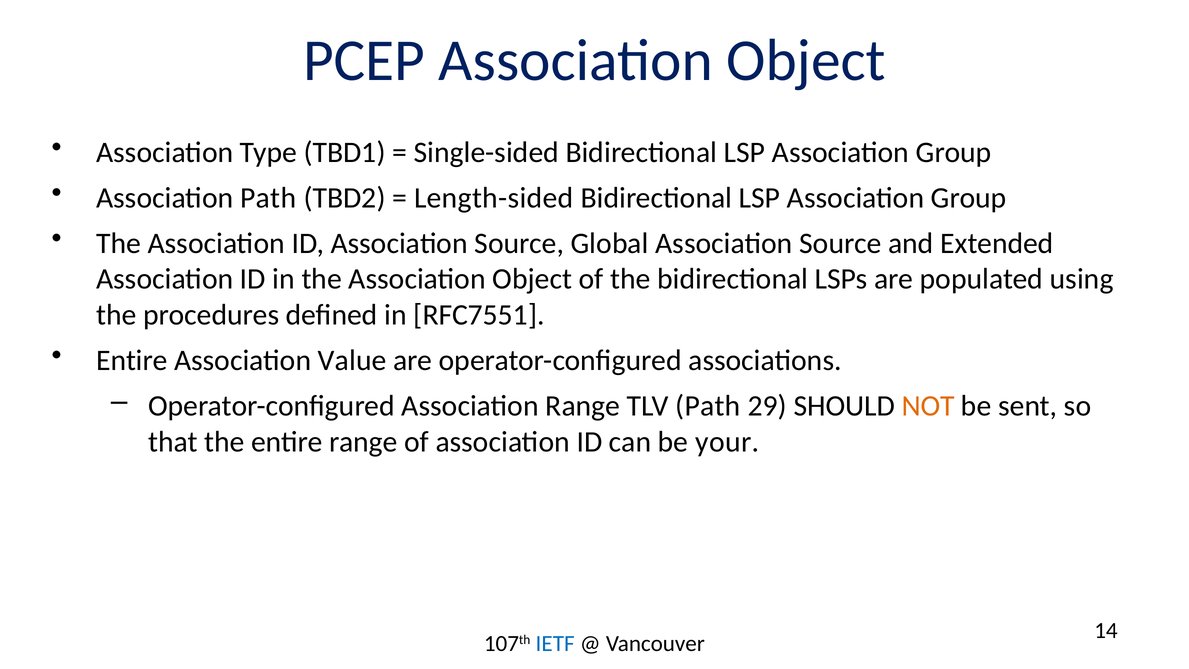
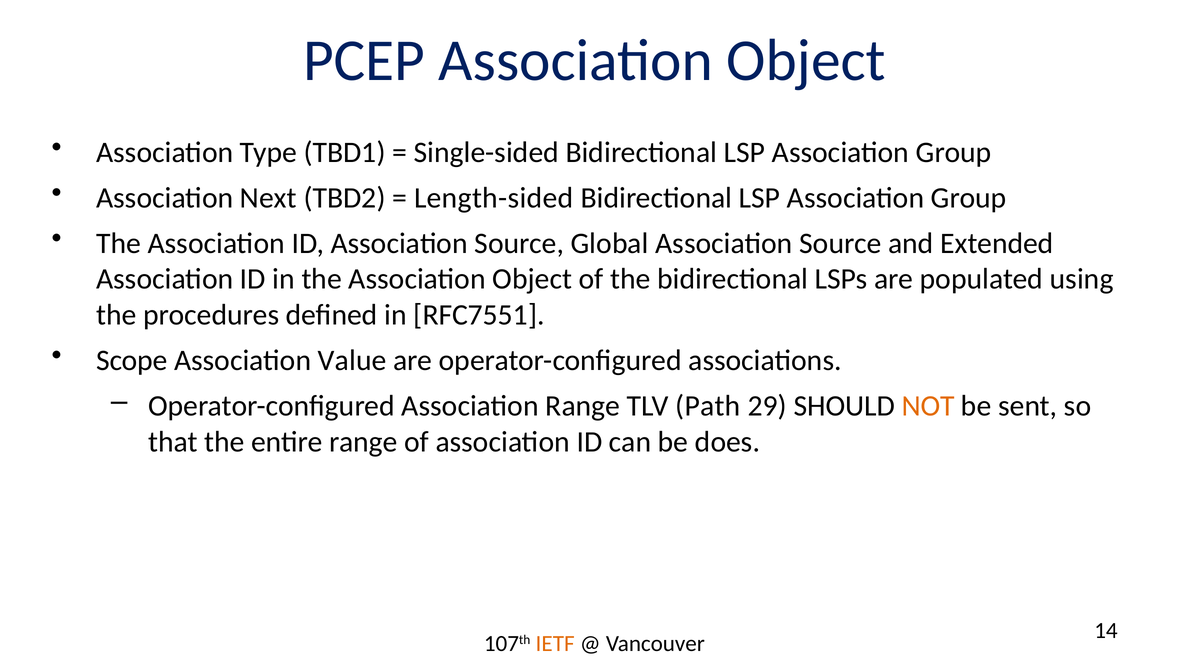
Association Path: Path -> Next (268, 198)
Entire: Entire -> Scope (132, 360)
your: your -> does (727, 442)
IETF colour: blue -> orange (555, 643)
